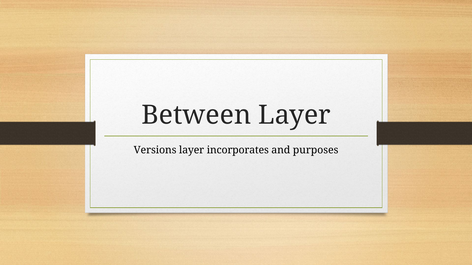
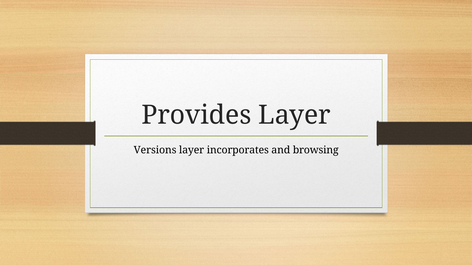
Between: Between -> Provides (196, 115)
purposes: purposes -> browsing (316, 150)
